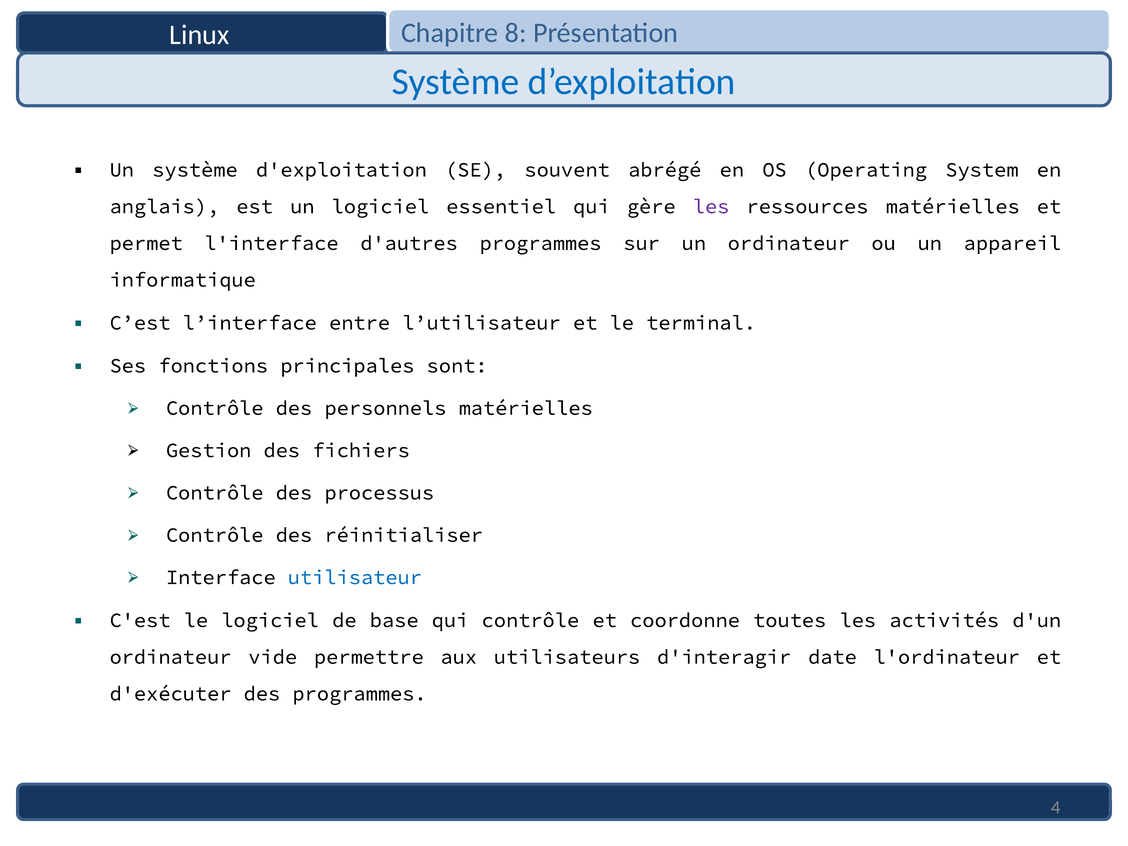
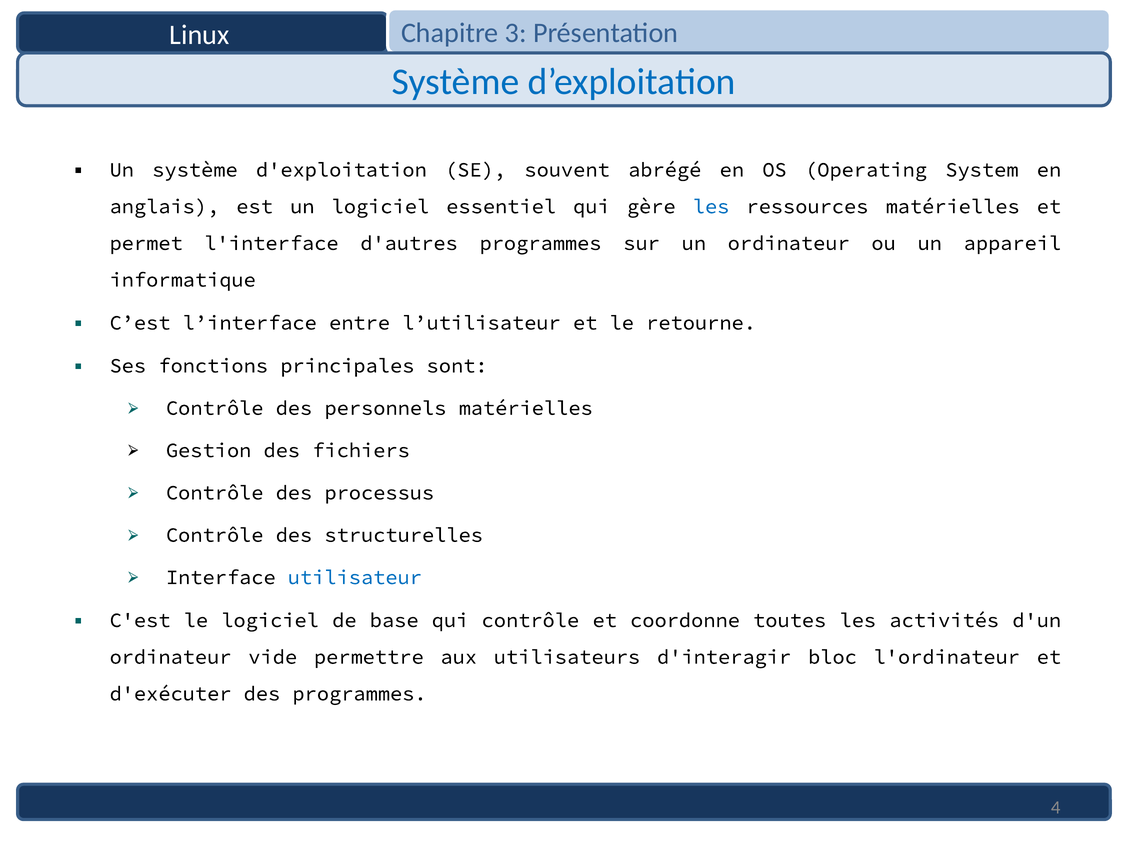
8: 8 -> 3 (516, 33)
les colour: purple -> blue (711, 206)
terminal: terminal -> retourne (701, 323)
réinitialiser: réinitialiser -> structurelles (404, 535)
date: date -> bloc (832, 657)
